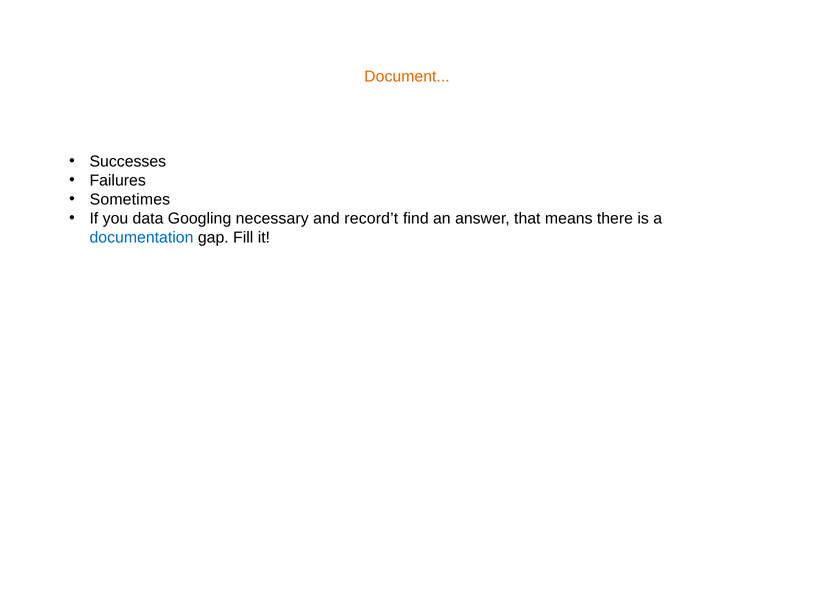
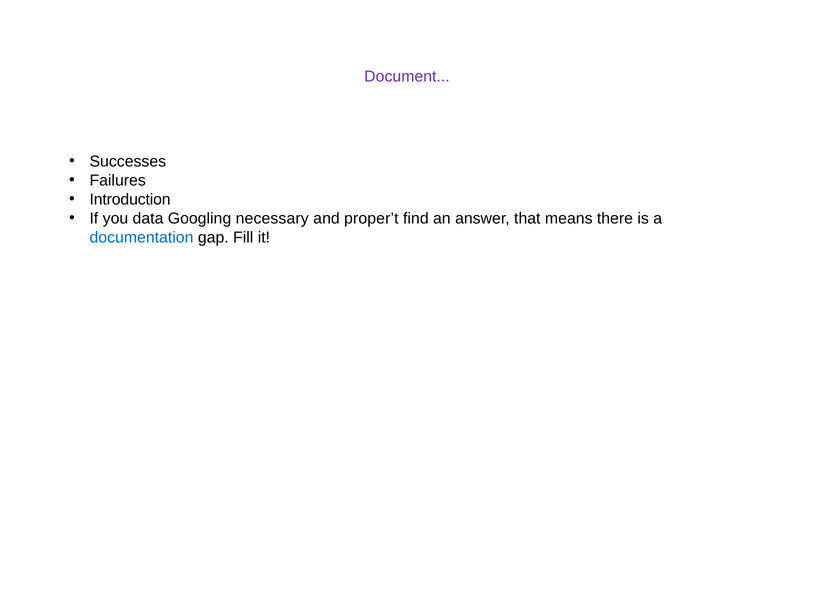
Document colour: orange -> purple (407, 76)
Sometimes: Sometimes -> Introduction (130, 199)
record’t: record’t -> proper’t (371, 218)
